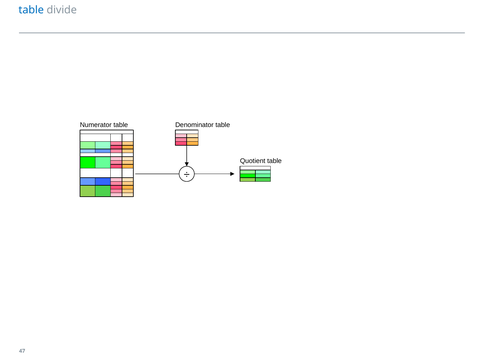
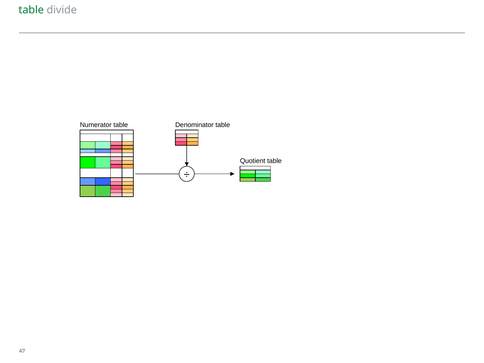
table colour: blue -> green (31, 10)
